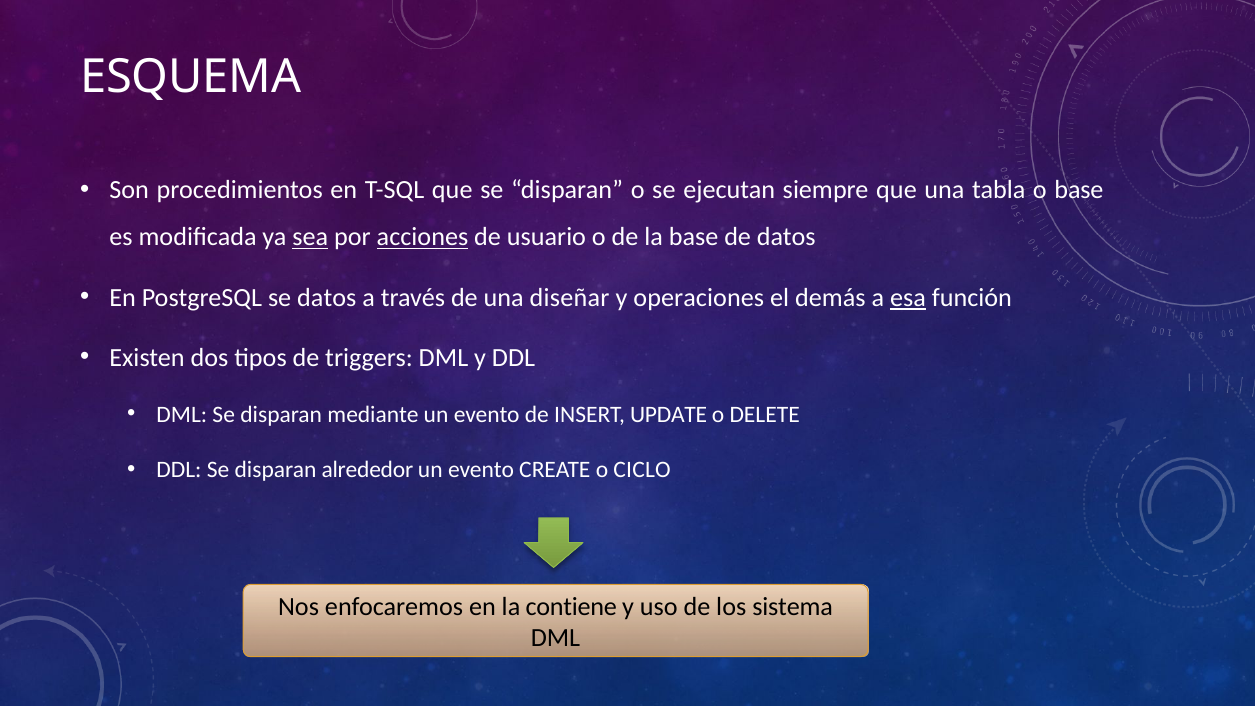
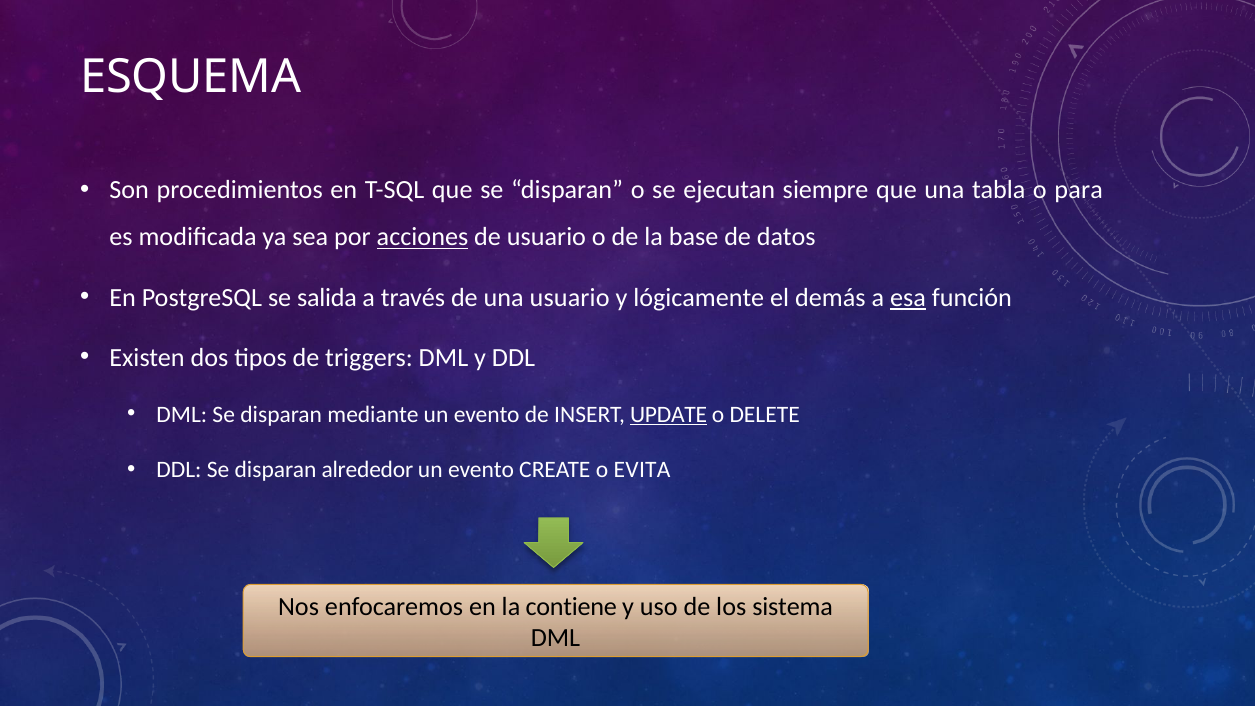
o base: base -> para (1079, 190)
sea underline: present -> none (310, 237)
se datos: datos -> salida (327, 297)
una diseñar: diseñar -> usuario (570, 297)
operaciones: operaciones -> lógicamente (699, 297)
UPDATE underline: none -> present (669, 414)
CICLO: CICLO -> EVITA (642, 470)
